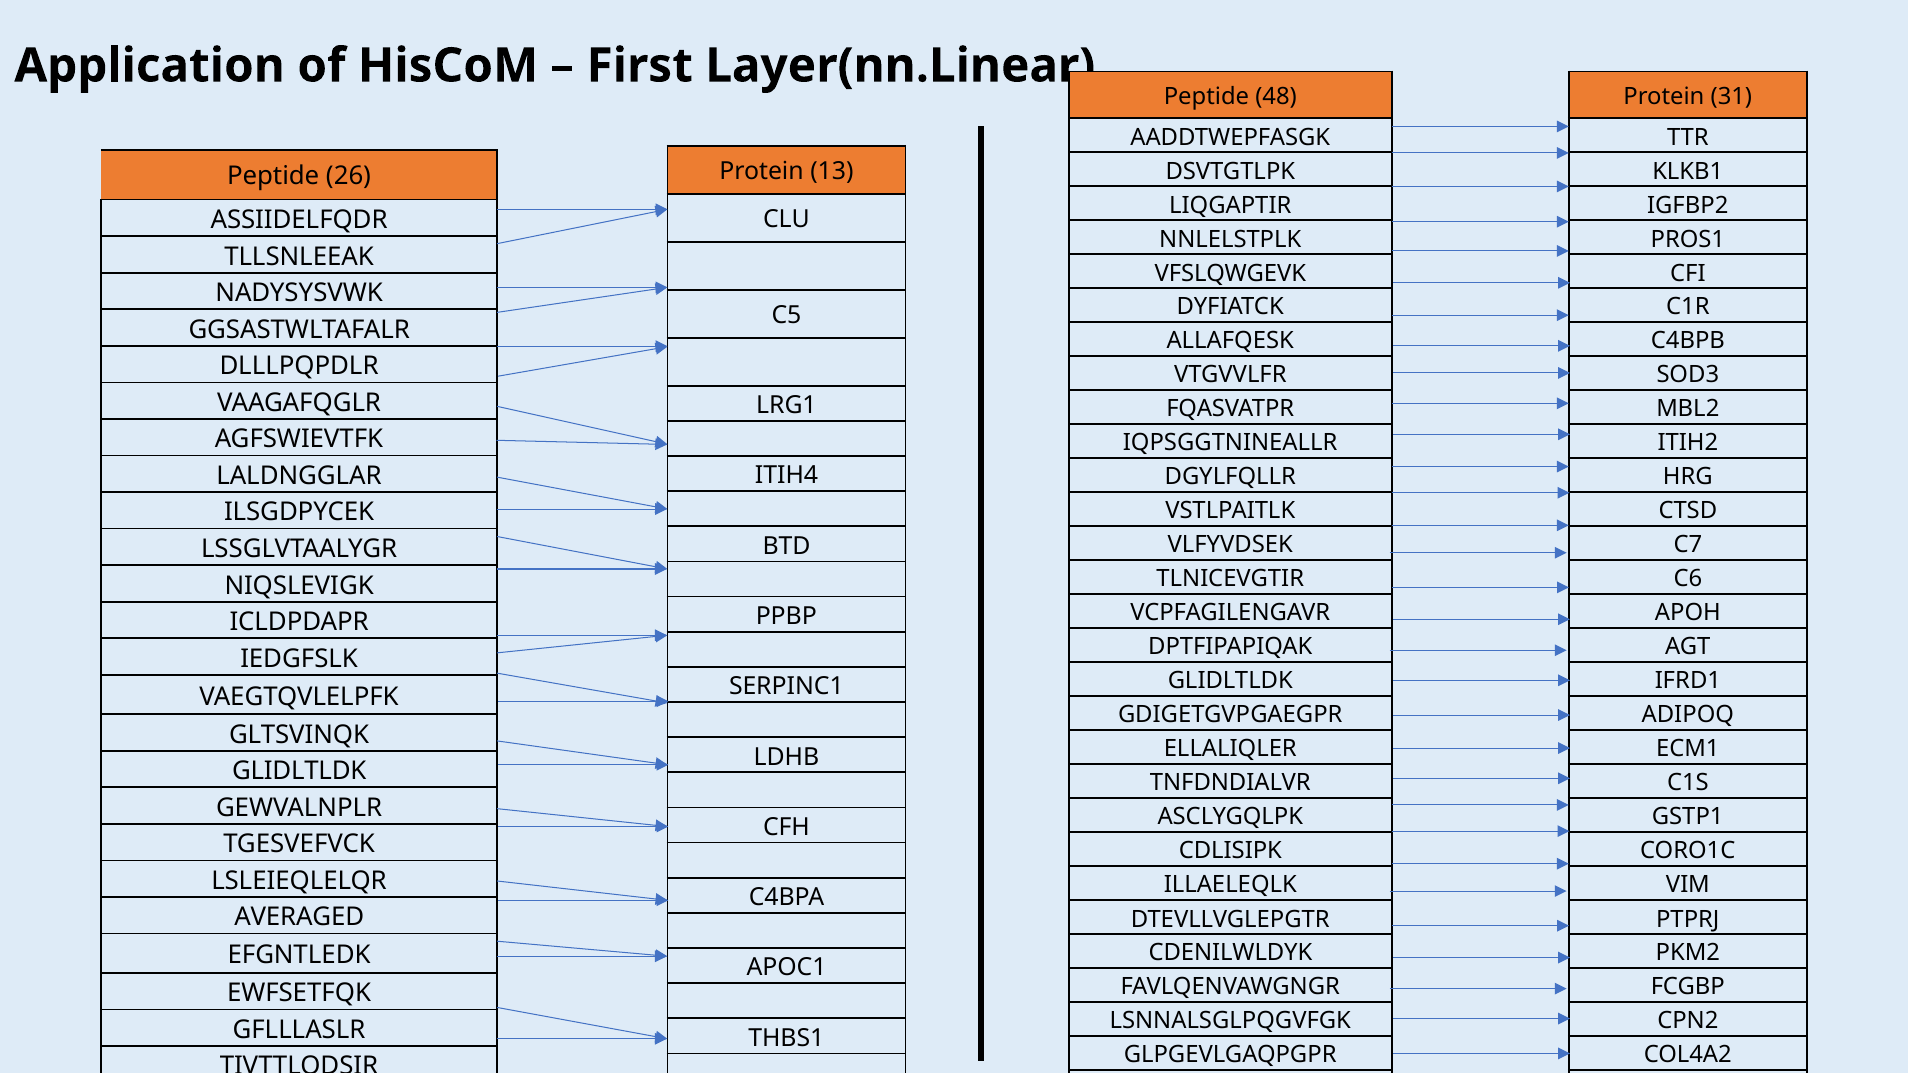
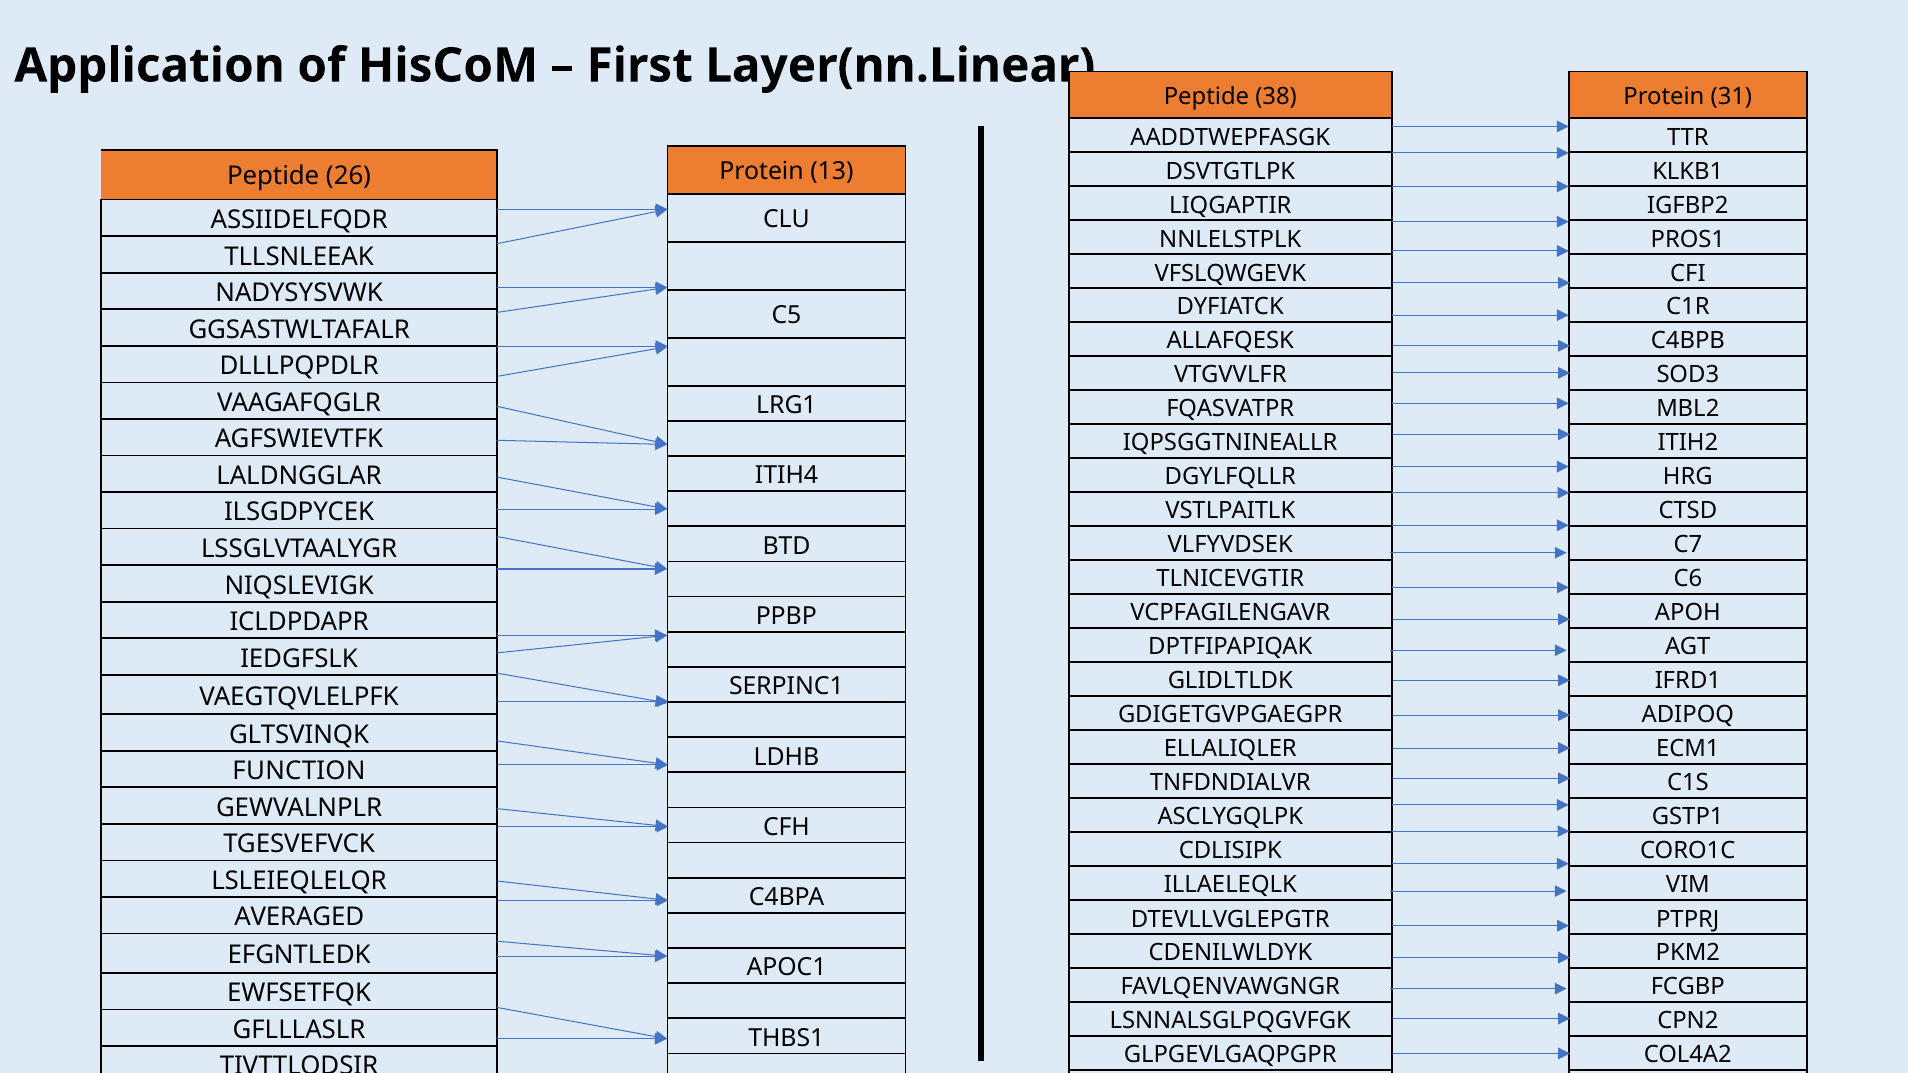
48: 48 -> 38 (1276, 96)
GLIDLTLDK: GLIDLTLDK -> FUNCTION (299, 771)
